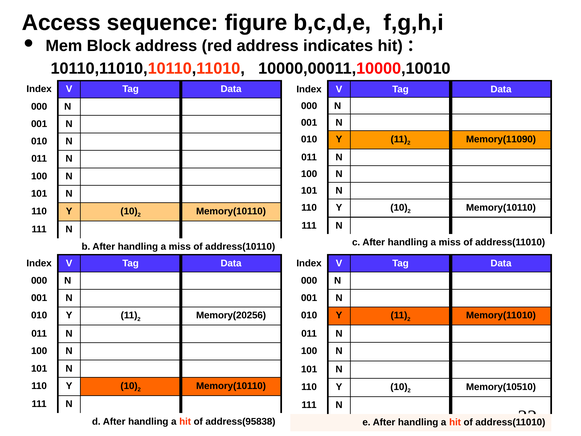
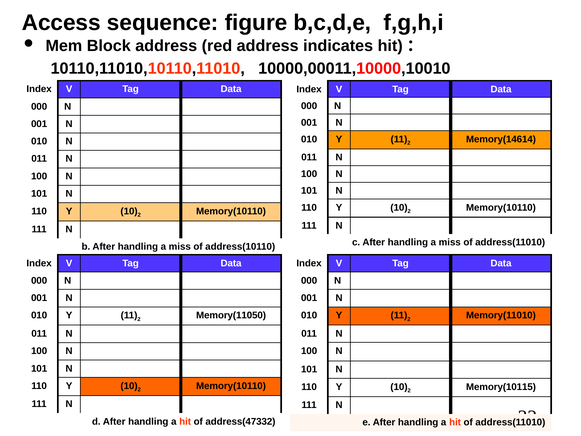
Memory(11090: Memory(11090 -> Memory(14614 (501, 139)
Memory(20256: Memory(20256 -> Memory(11050 (231, 315)
Memory(10510: Memory(10510 -> Memory(10115 (501, 387)
address(95838: address(95838 -> address(47332 (240, 421)
